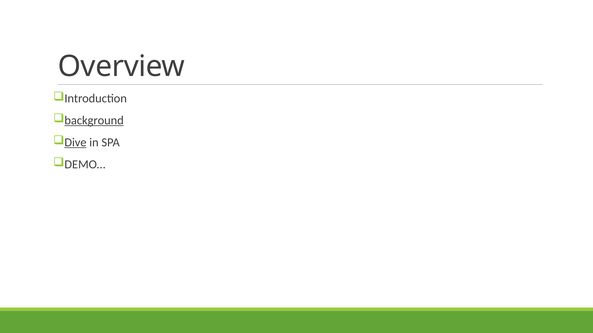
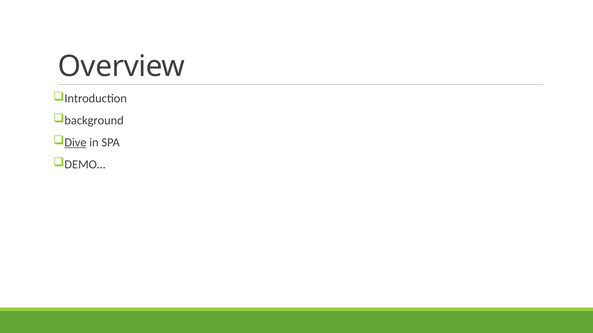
background underline: present -> none (94, 121)
